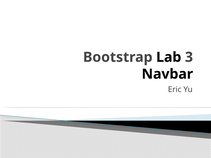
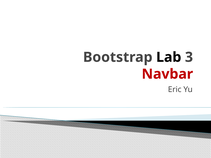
Navbar colour: black -> red (167, 74)
